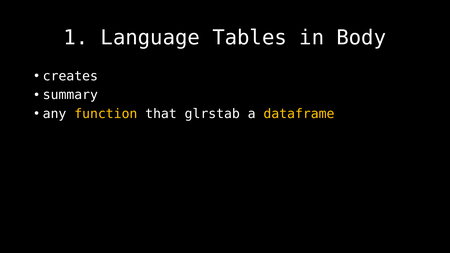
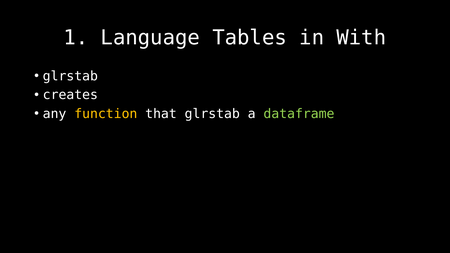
Body: Body -> With (361, 38)
creates: creates -> glrstab (70, 76)
summary: summary -> creates (70, 95)
dataframe colour: yellow -> light green (299, 114)
